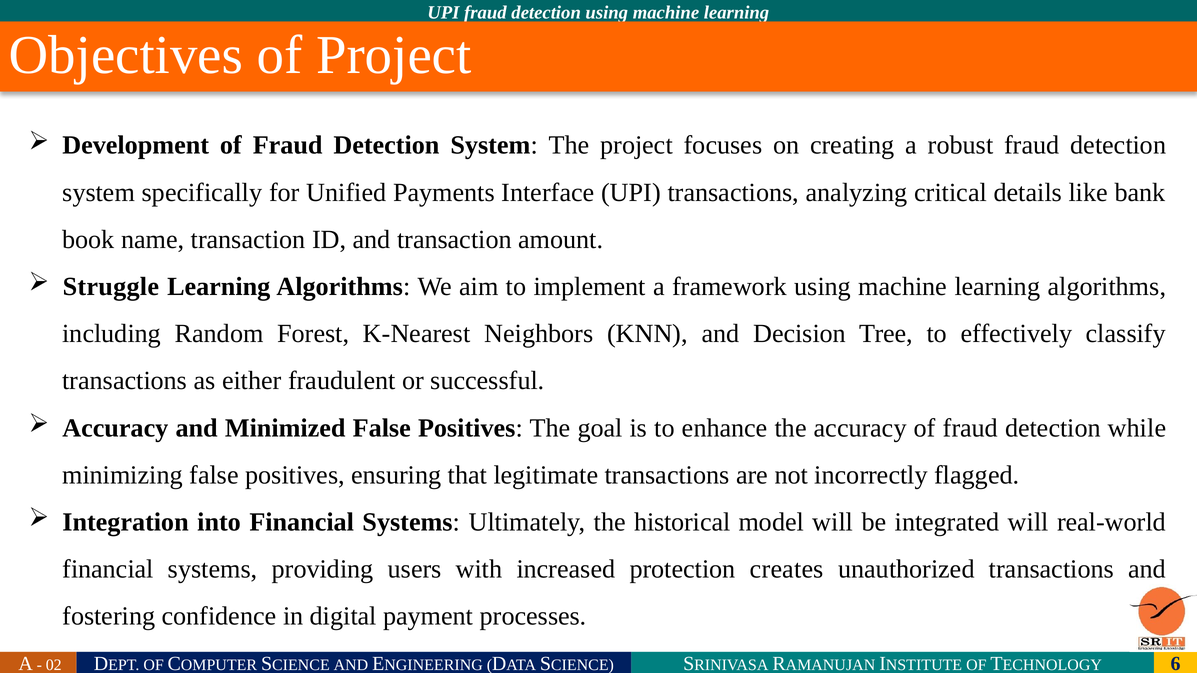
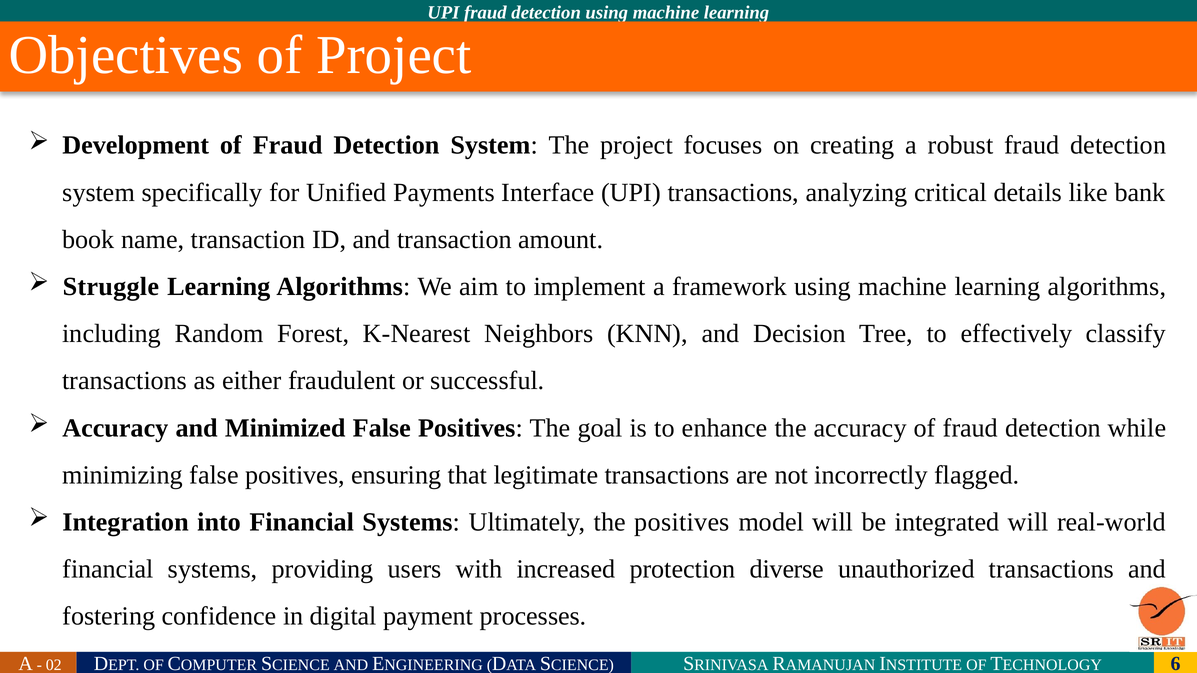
the historical: historical -> positives (682, 522)
creates: creates -> diverse (787, 569)
